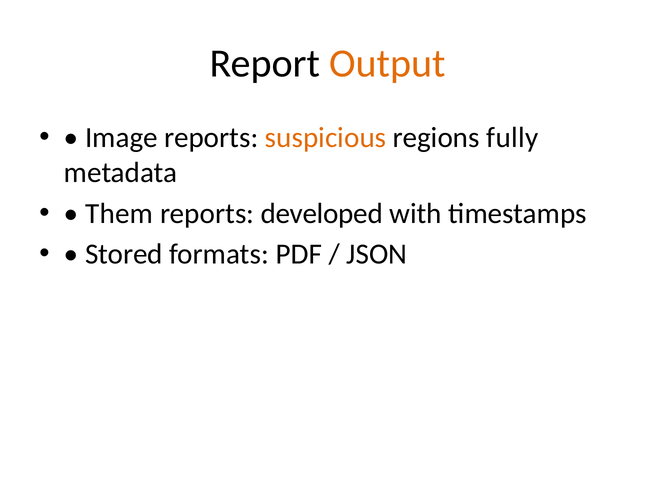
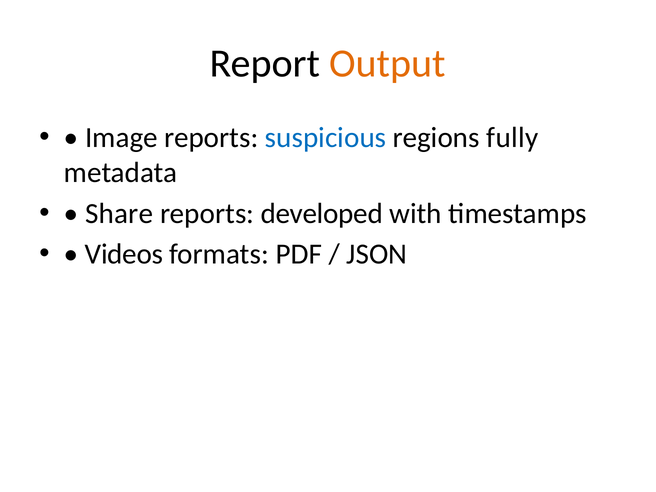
suspicious colour: orange -> blue (326, 138)
Them: Them -> Share (119, 213)
Stored: Stored -> Videos (124, 254)
